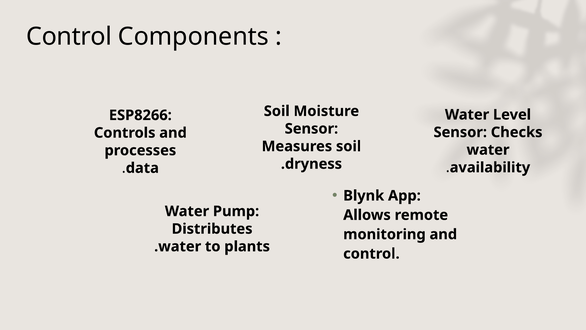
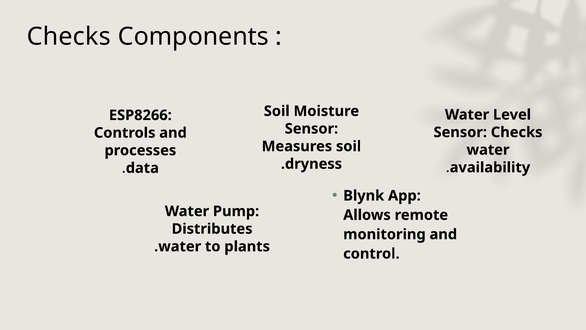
Control: Control -> Checks (69, 37)
